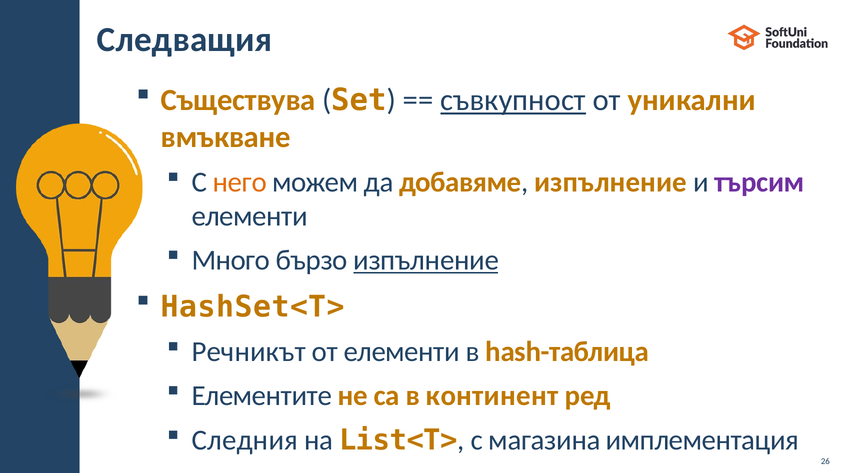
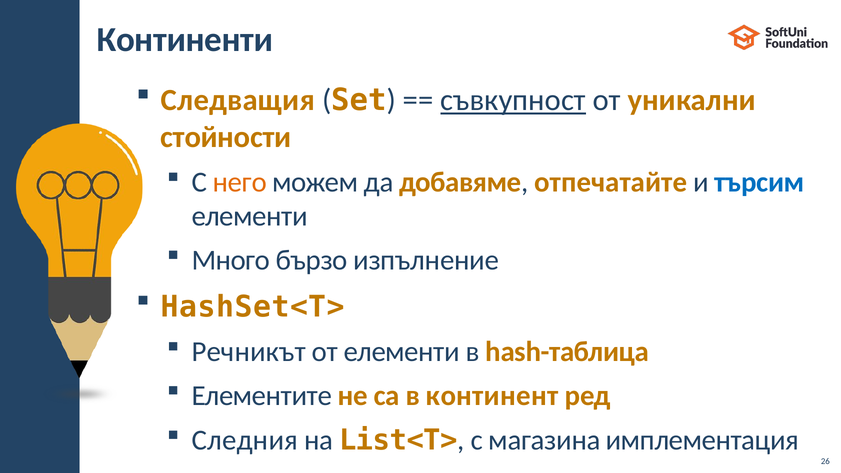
Следващия: Следващия -> Континенти (185, 40)
Съществува: Съществува -> Следващия (238, 100)
вмъкване: вмъкване -> стойности (226, 137)
добавяме изпълнение: изпълнение -> отпечатайте (611, 182)
търсим colour: purple -> blue (759, 182)
изпълнение underline: present -> none (426, 260)
